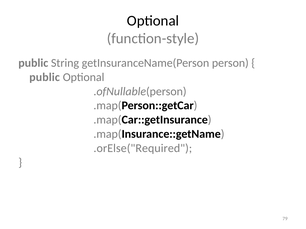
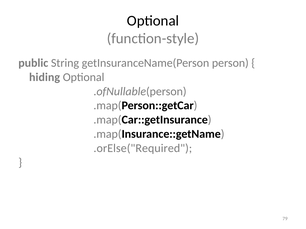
public: public -> hiding (45, 77)
